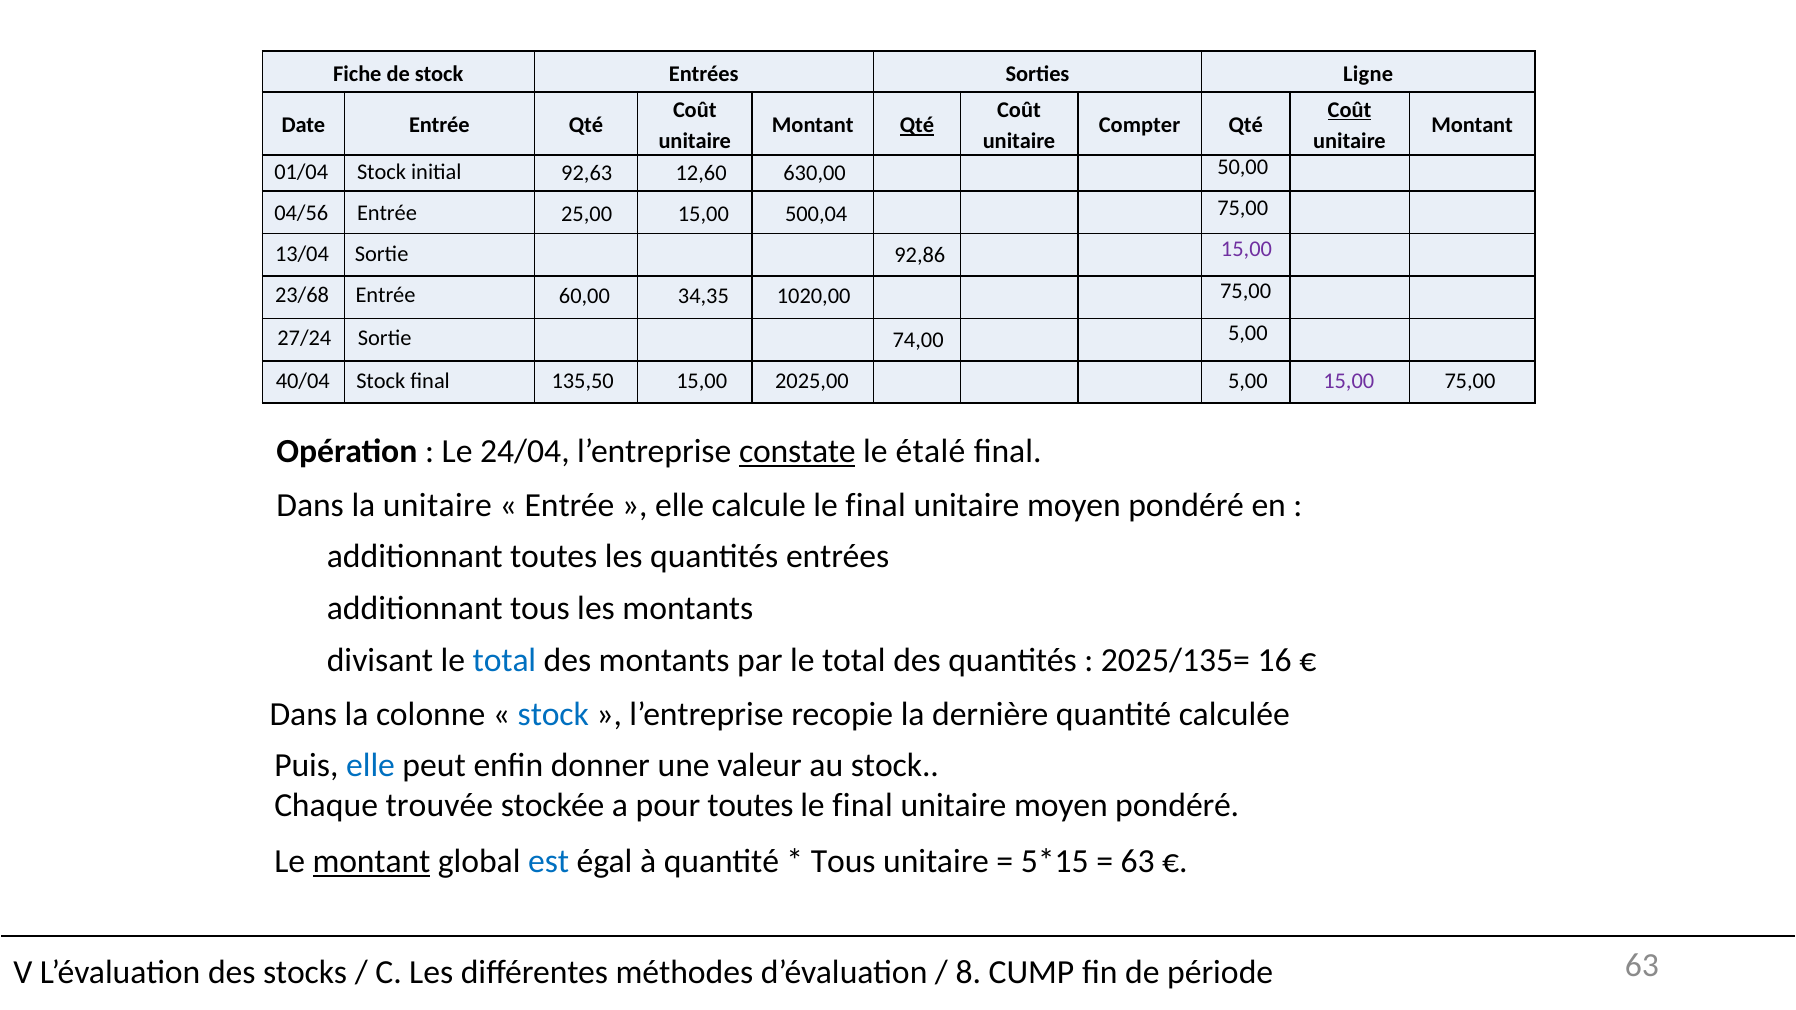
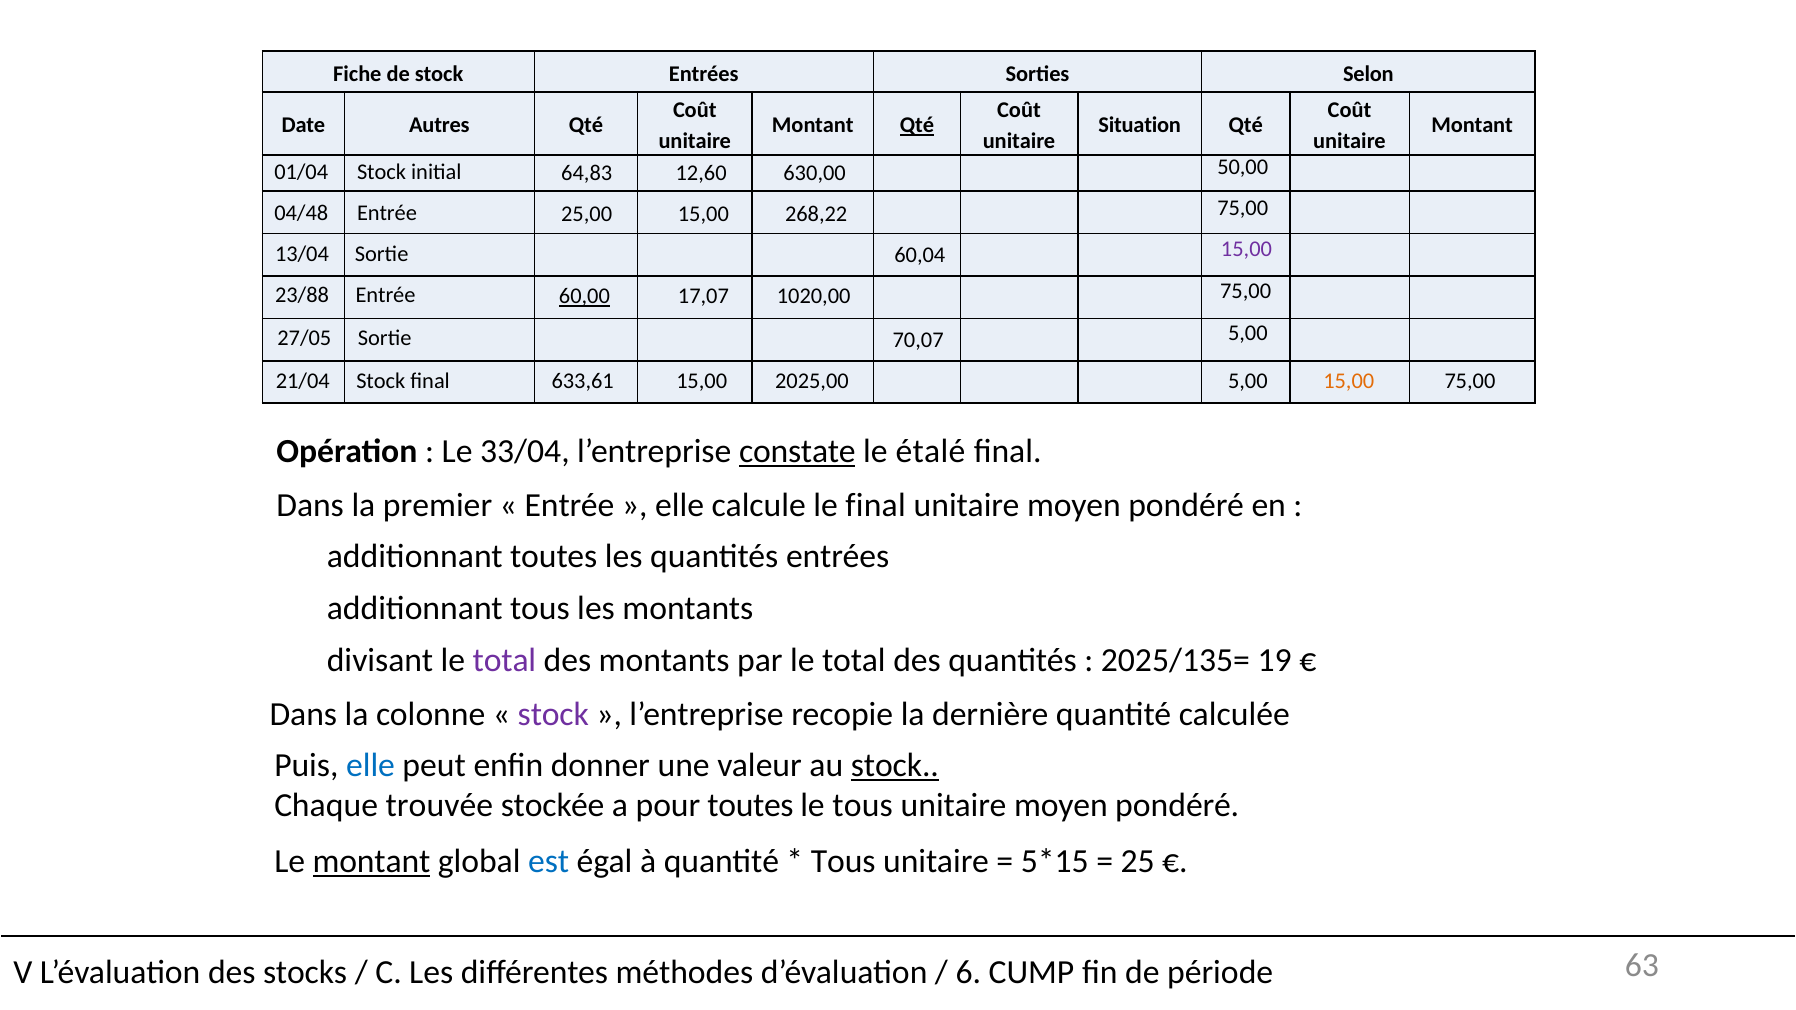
Ligne: Ligne -> Selon (1368, 74)
Coût underline: present -> none (1349, 110)
Date Entrée: Entrée -> Autres (439, 126)
Compter: Compter -> Situation (1140, 126)
92,63: 92,63 -> 64,83 (587, 173)
04/56: 04/56 -> 04/48 (301, 213)
500,04: 500,04 -> 268,22 (816, 214)
92,86: 92,86 -> 60,04 (920, 255)
23/68: 23/68 -> 23/88 (302, 296)
60,00 underline: none -> present (584, 296)
34,35: 34,35 -> 17,07 (703, 296)
27/24: 27/24 -> 27/05 (304, 338)
74,00: 74,00 -> 70,07 (918, 340)
40/04: 40/04 -> 21/04 (303, 381)
135,50: 135,50 -> 633,61 (583, 381)
15,00 colour: purple -> orange (1349, 381)
24/04: 24/04 -> 33/04 (525, 452)
la unitaire: unitaire -> premier (438, 506)
total colour: blue -> purple (504, 661)
16: 16 -> 19 (1275, 661)
stock colour: blue -> purple (553, 715)
stock underline: none -> present (895, 765)
final: final -> tous (863, 806)
63: 63 -> 25 (1138, 862)
8: 8 -> 6 (968, 972)
